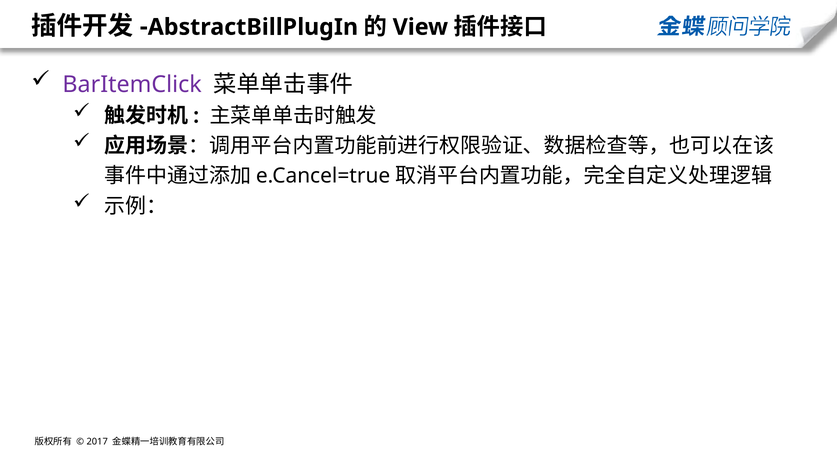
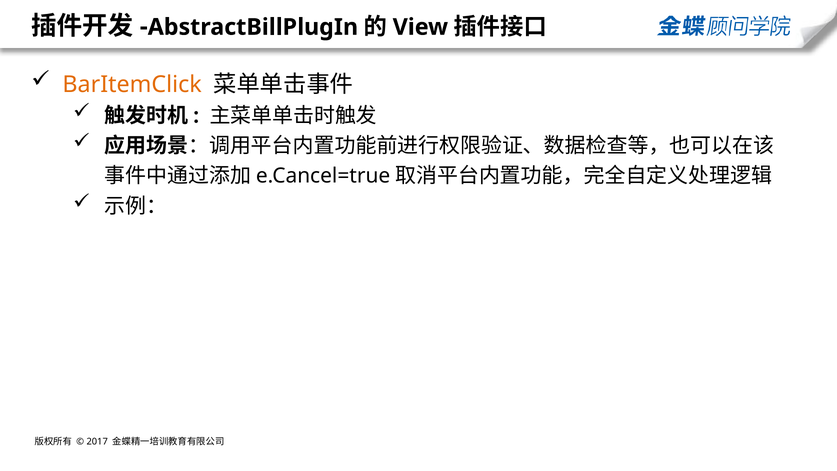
BarItemClick colour: purple -> orange (132, 84)
